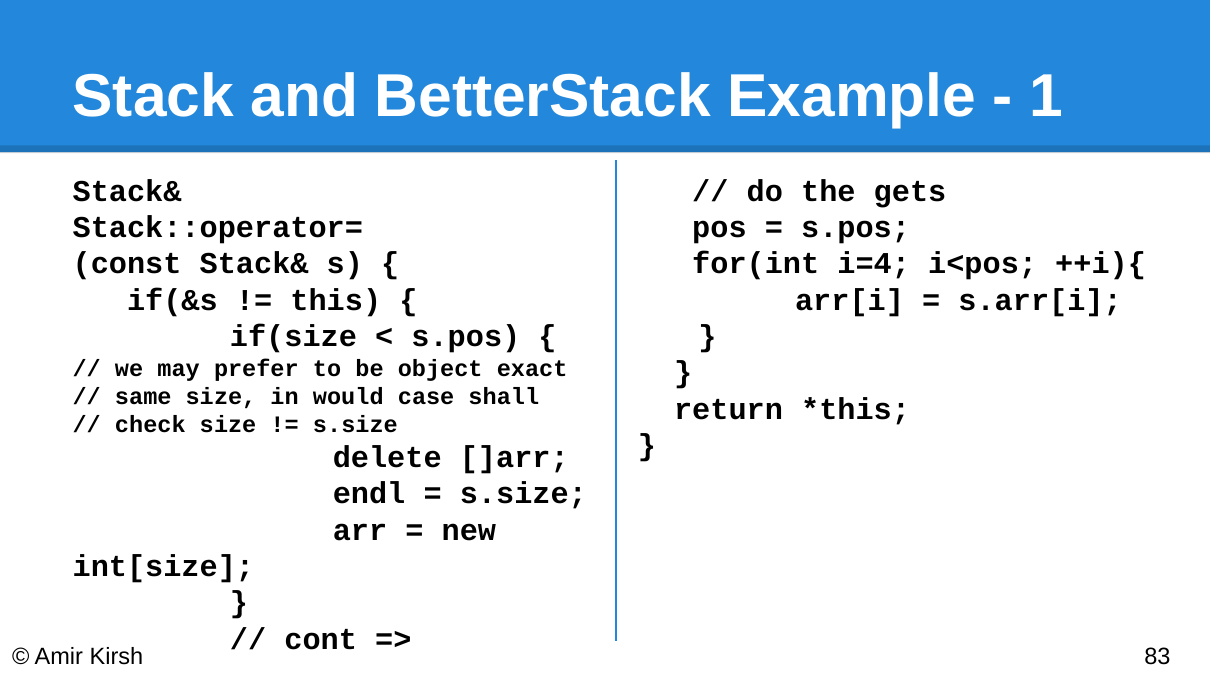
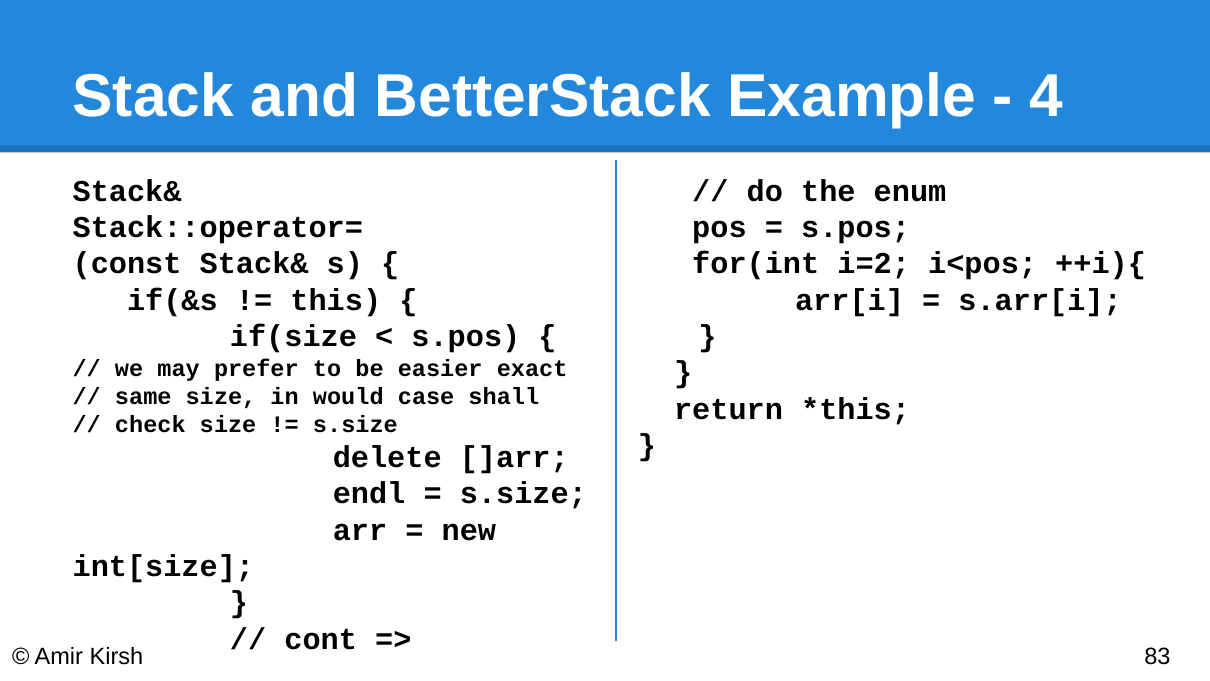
1: 1 -> 4 (1047, 97)
gets: gets -> enum (910, 191)
i=4: i=4 -> i=2 (874, 264)
object: object -> easier (440, 368)
